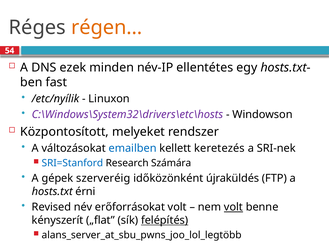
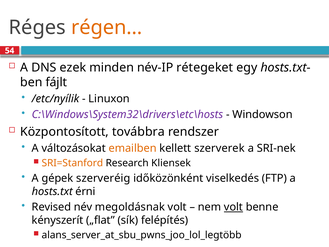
ellentétes: ellentétes -> rétegeket (205, 67)
fast: fast -> fájlt (56, 82)
melyeket: melyeket -> továbbra (138, 132)
emailben colour: blue -> orange (133, 148)
keretezés: keretezés -> szerverek (219, 148)
SRI=Stanford colour: blue -> orange (72, 163)
Számára: Számára -> Kliensek (171, 163)
újraküldés: újraküldés -> viselkedés (233, 178)
erőforrásokat: erőforrásokat -> megoldásnak (130, 207)
felépítés underline: present -> none (165, 220)
